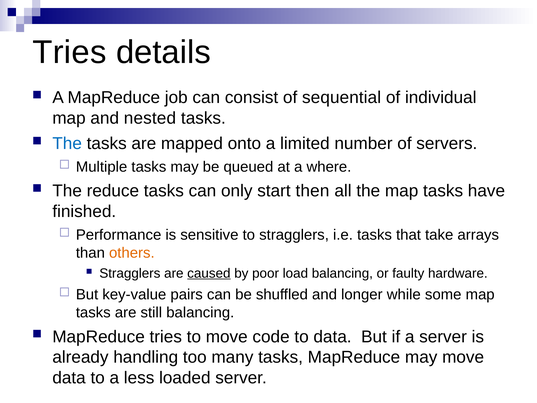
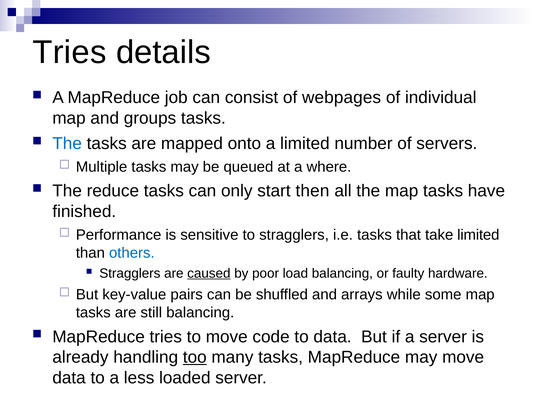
sequential: sequential -> webpages (342, 98)
nested: nested -> groups (150, 118)
take arrays: arrays -> limited (478, 235)
others colour: orange -> blue (132, 253)
longer: longer -> arrays (362, 294)
too underline: none -> present (195, 357)
